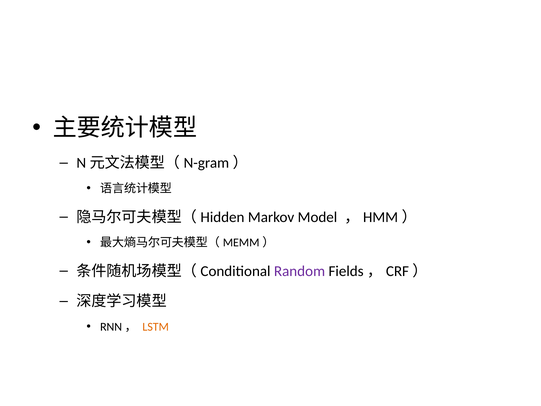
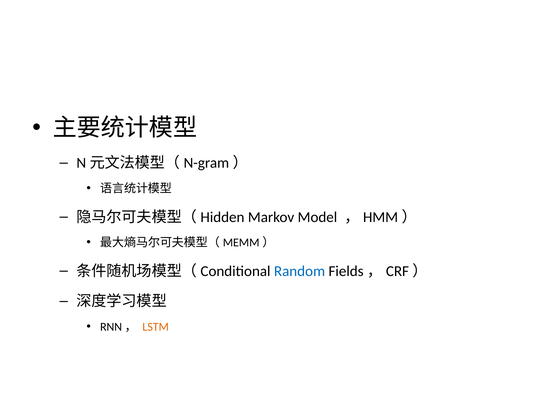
Random colour: purple -> blue (300, 271)
